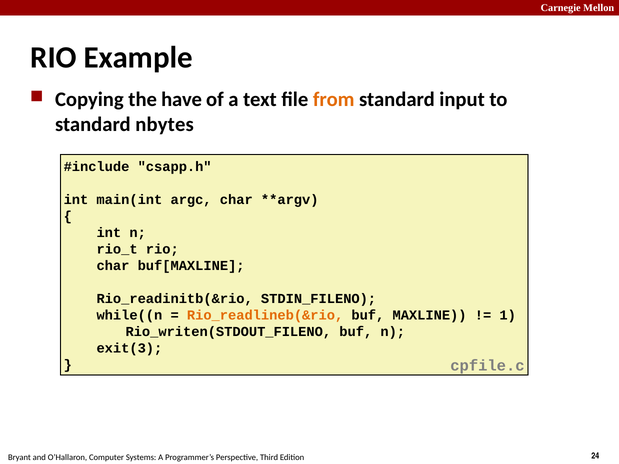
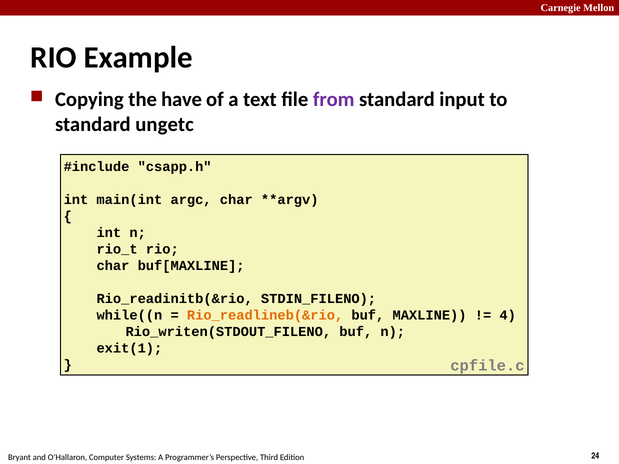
from colour: orange -> purple (334, 100)
nbytes: nbytes -> ungetc (165, 124)
1: 1 -> 4 (508, 315)
exit(3: exit(3 -> exit(1 (129, 348)
